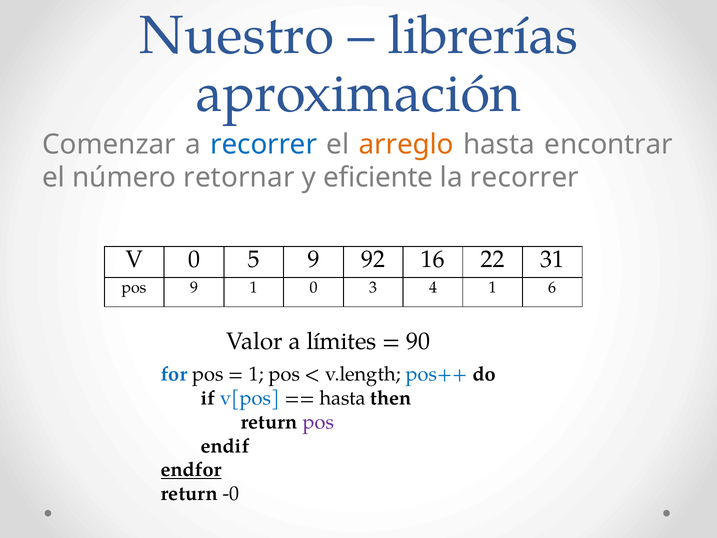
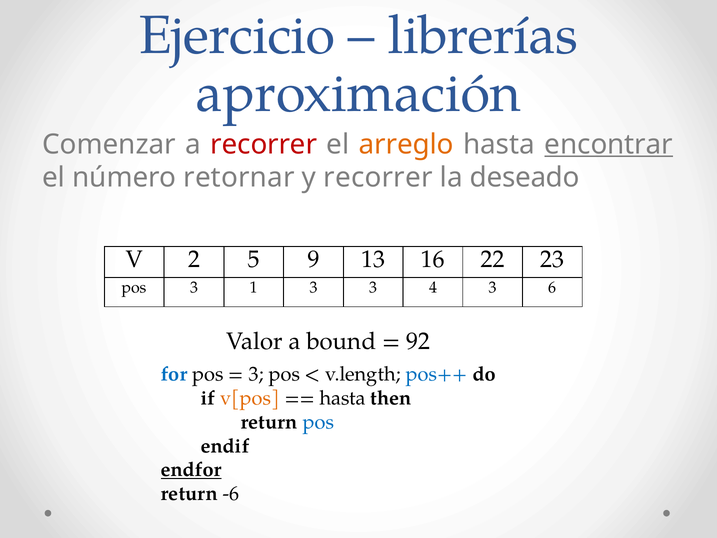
Nuestro: Nuestro -> Ejercicio (237, 36)
recorrer colour: blue -> red (264, 144)
encontrar underline: none -> present (609, 144)
y eficiente: eficiente -> recorrer (378, 178)
la recorrer: recorrer -> deseado (525, 178)
V 0: 0 -> 2 (194, 259)
92: 92 -> 13 (373, 259)
31: 31 -> 23 (552, 259)
pos 9: 9 -> 3 (194, 287)
1 0: 0 -> 3 (314, 287)
4 1: 1 -> 3 (493, 287)
límites: límites -> bound (341, 341)
90: 90 -> 92 (418, 341)
1: 1 -> 3 (256, 374)
v[pos colour: blue -> orange (250, 398)
pos colour: purple -> blue (318, 422)
-0: -0 -> -6 (231, 494)
